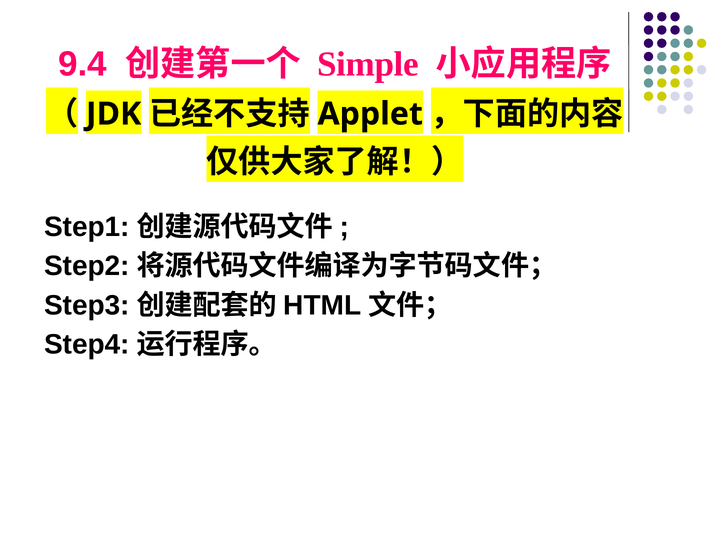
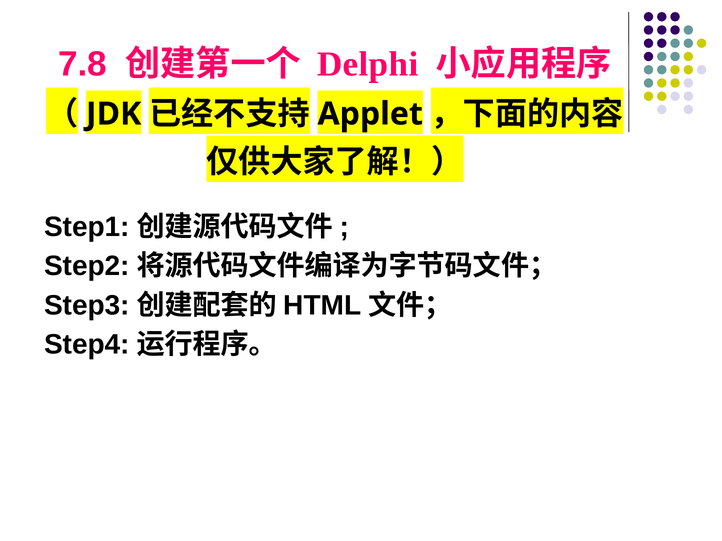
9.4: 9.4 -> 7.8 (83, 64)
Simple: Simple -> Delphi (368, 64)
